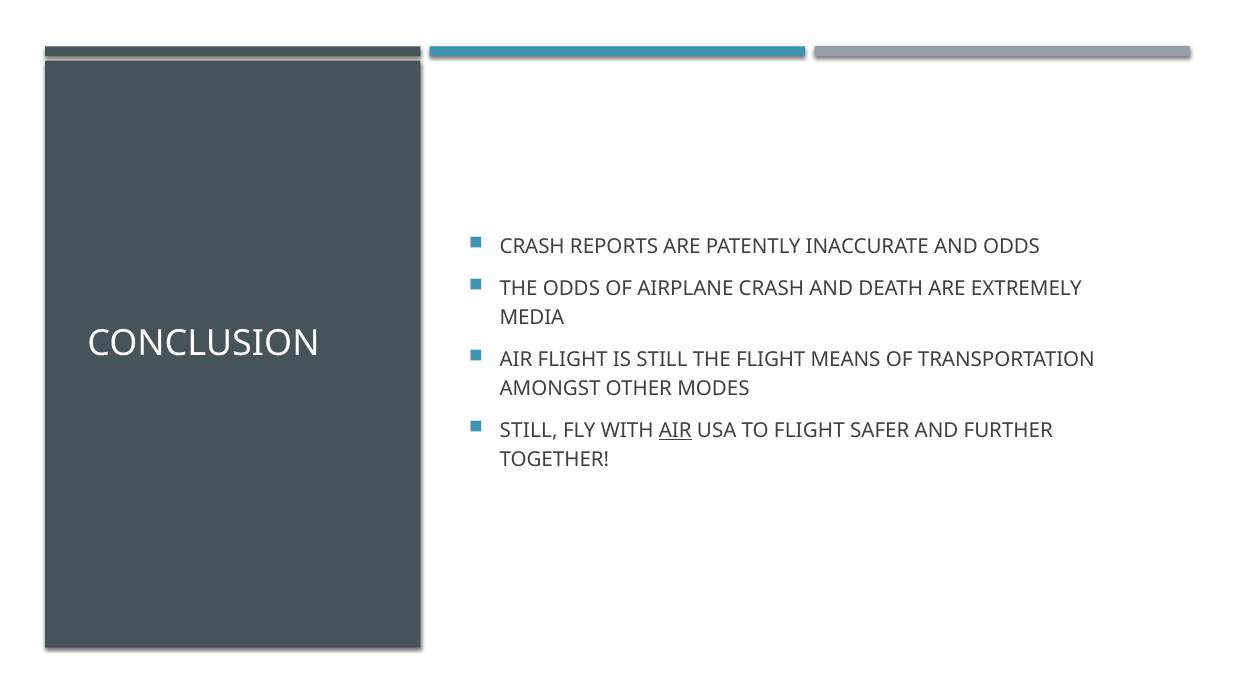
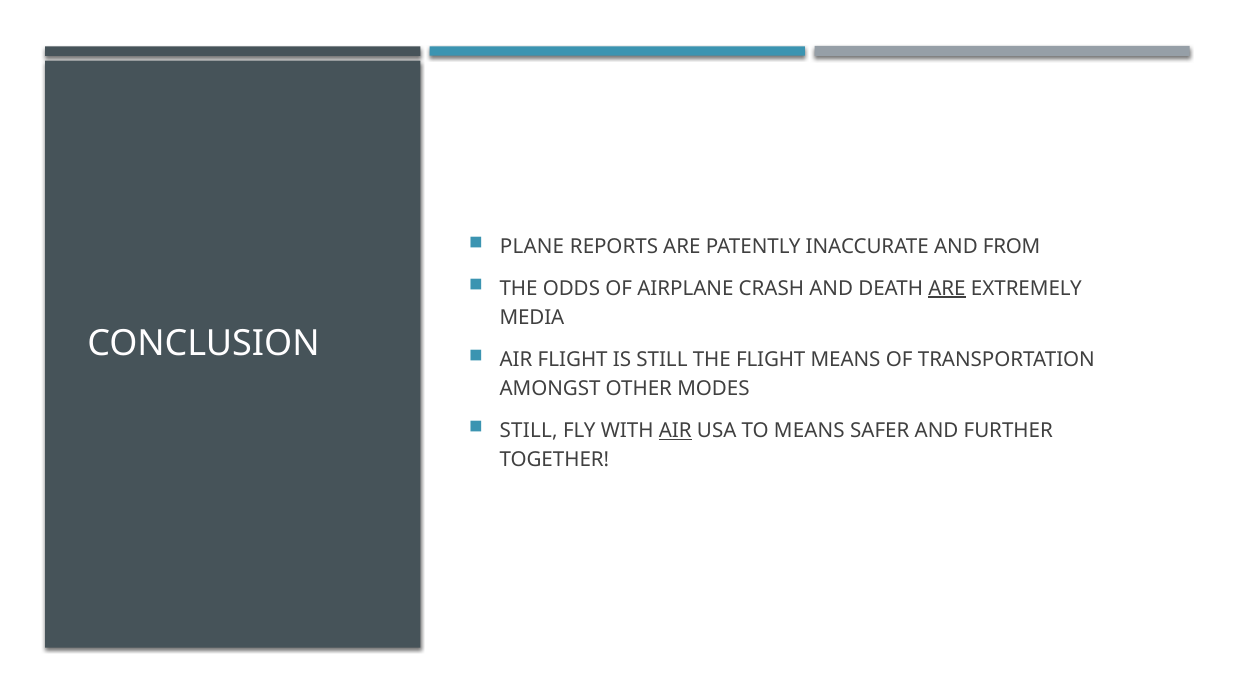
CRASH: CRASH -> PLANE (532, 247)
AND ODDS: ODDS -> FROM (1012, 247)
ARE underline: none -> present (947, 288)
TO FLIGHT: FLIGHT -> MEANS (809, 430)
